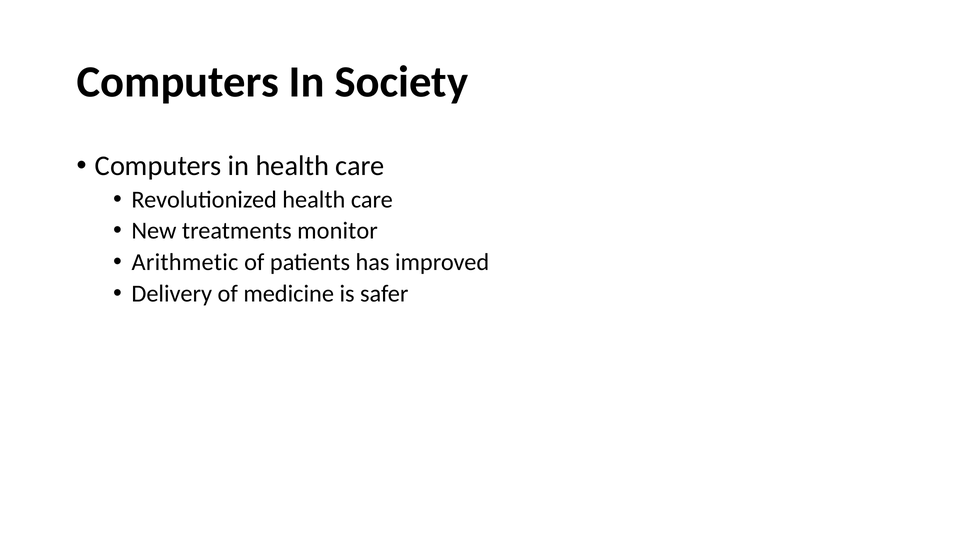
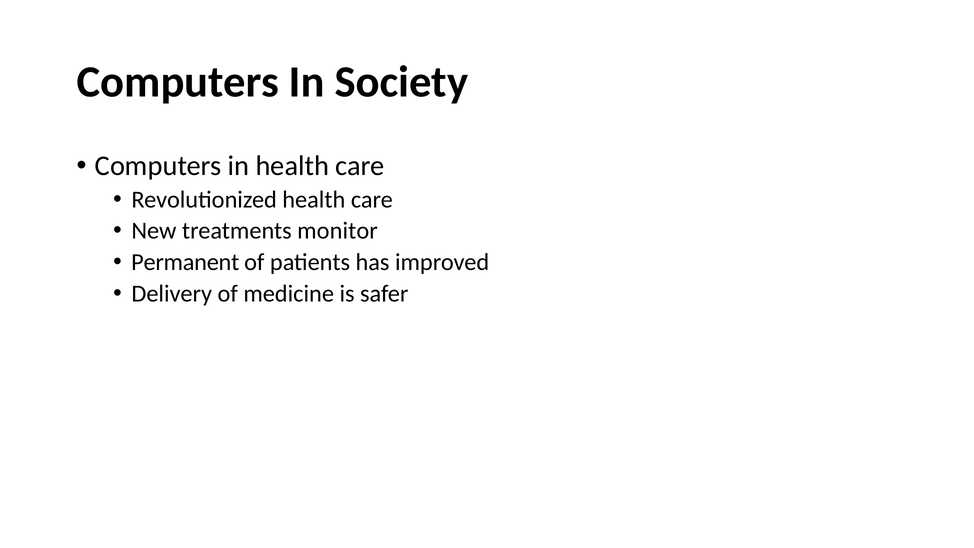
Arithmetic: Arithmetic -> Permanent (185, 262)
